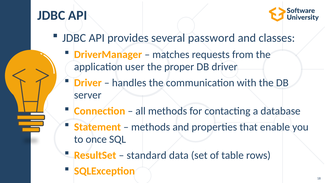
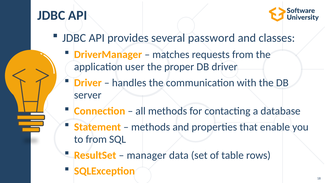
to once: once -> from (96, 139)
standard: standard -> manager (147, 155)
